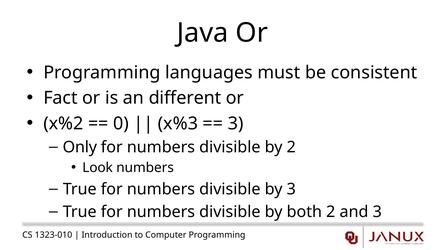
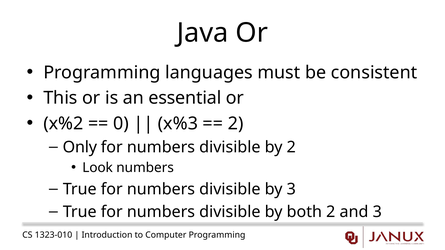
Fact: Fact -> This (60, 98)
different: different -> essential (185, 98)
3: 3 -> 2 (236, 124)
